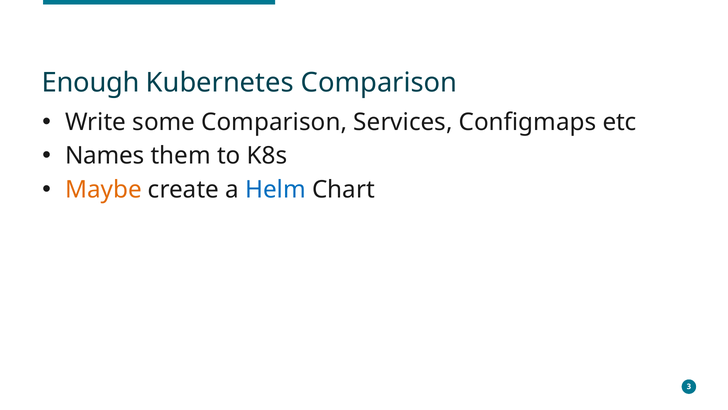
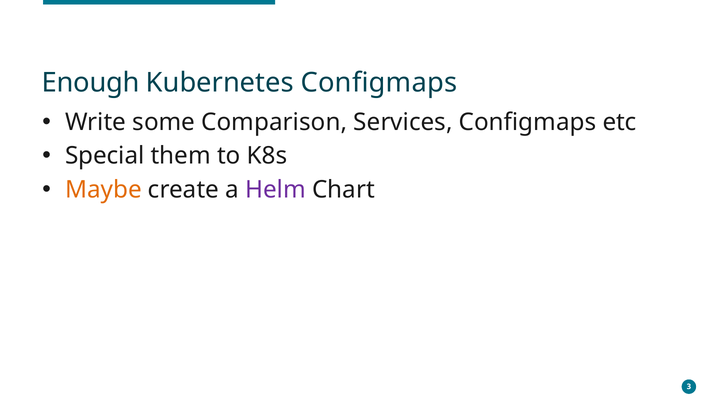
Kubernetes Comparison: Comparison -> Configmaps (379, 83)
Names: Names -> Special (105, 156)
Helm colour: blue -> purple (275, 190)
